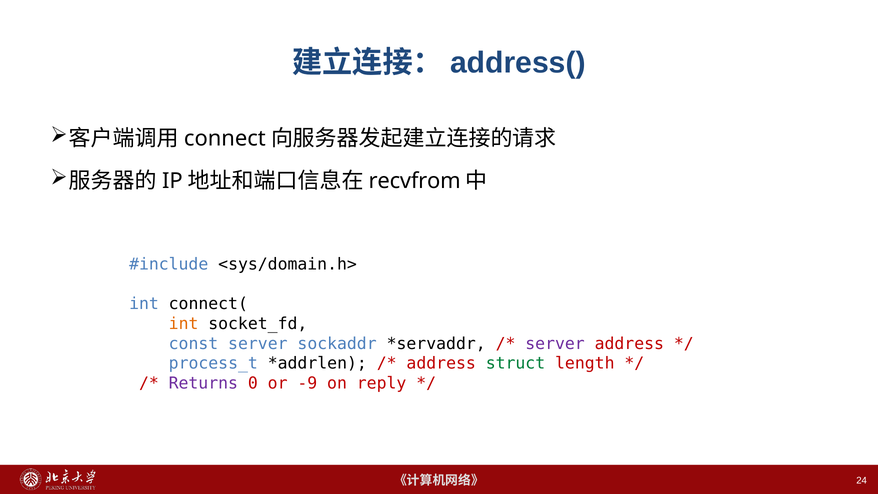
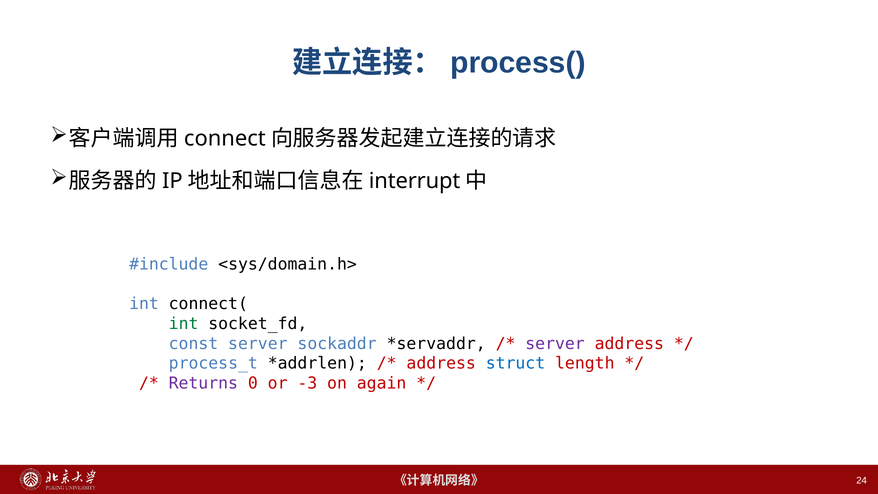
address(: address( -> process( (518, 63)
recvfrom: recvfrom -> interrupt (415, 181)
int colour: orange -> green (184, 324)
struct colour: green -> blue (515, 363)
-9: -9 -> -3 (307, 383)
reply: reply -> again (382, 383)
